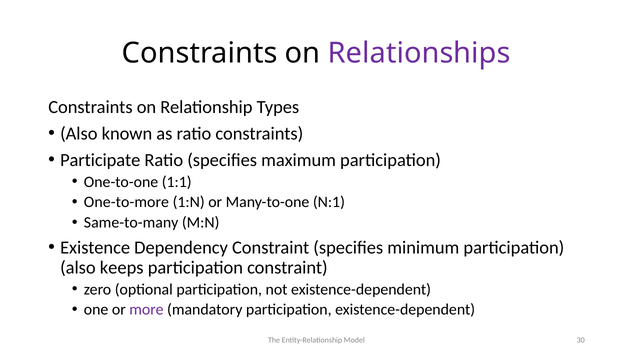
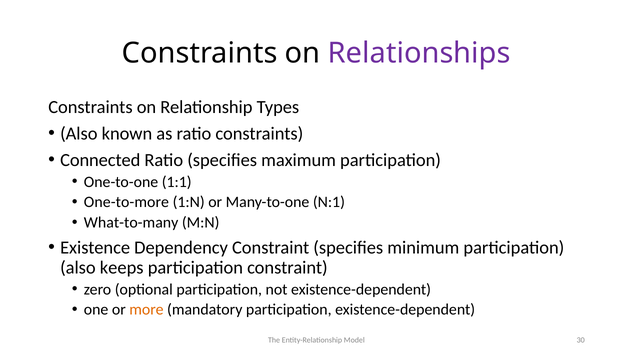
Participate: Participate -> Connected (100, 160)
Same-to-many: Same-to-many -> What-to-many (131, 223)
more colour: purple -> orange (146, 310)
